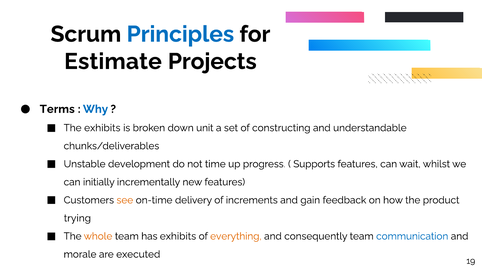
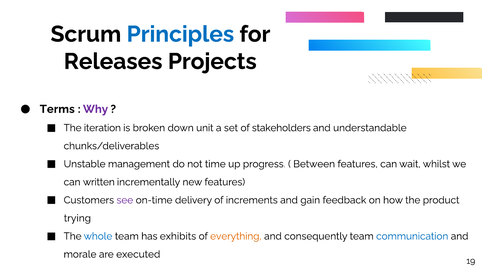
Estimate: Estimate -> Releases (113, 62)
Why colour: blue -> purple (95, 109)
The exhibits: exhibits -> iteration (102, 128)
constructing: constructing -> stakeholders (281, 128)
development: development -> management (139, 164)
Supports: Supports -> Between (314, 164)
initially: initially -> written (99, 182)
see colour: orange -> purple (125, 200)
whole colour: orange -> blue (98, 236)
